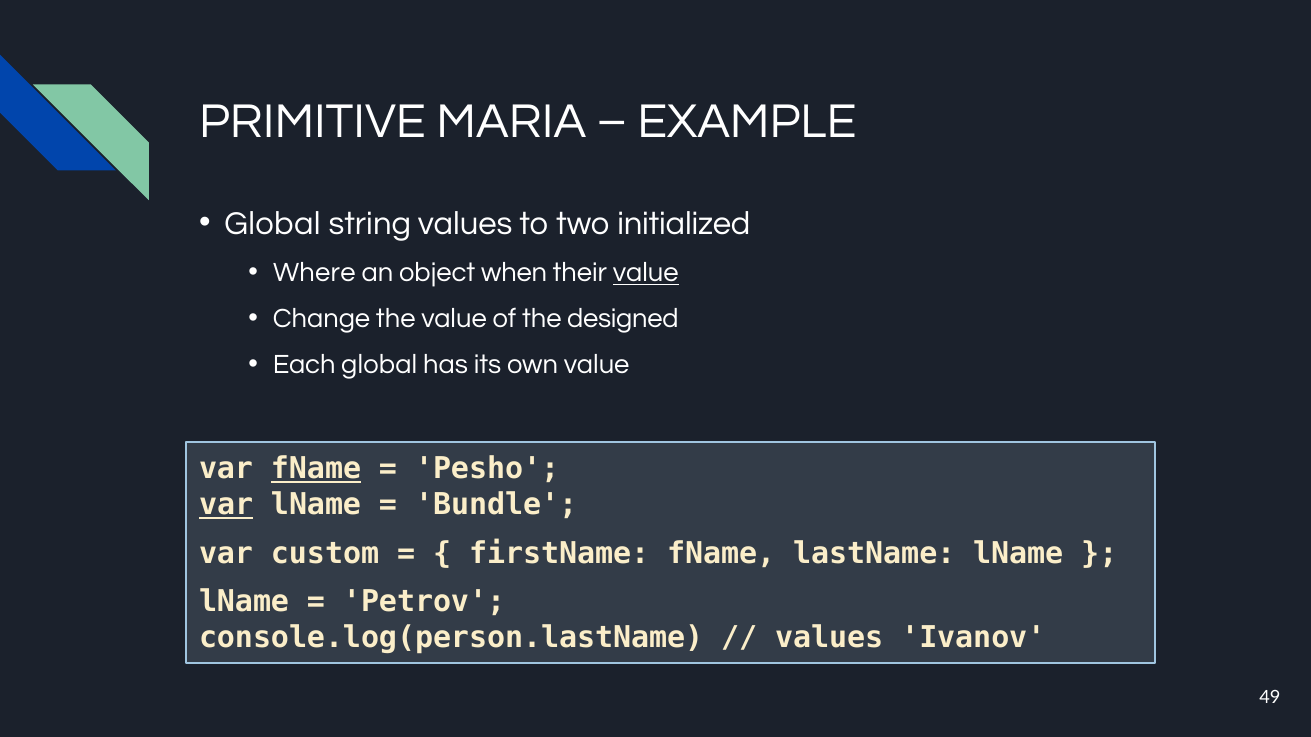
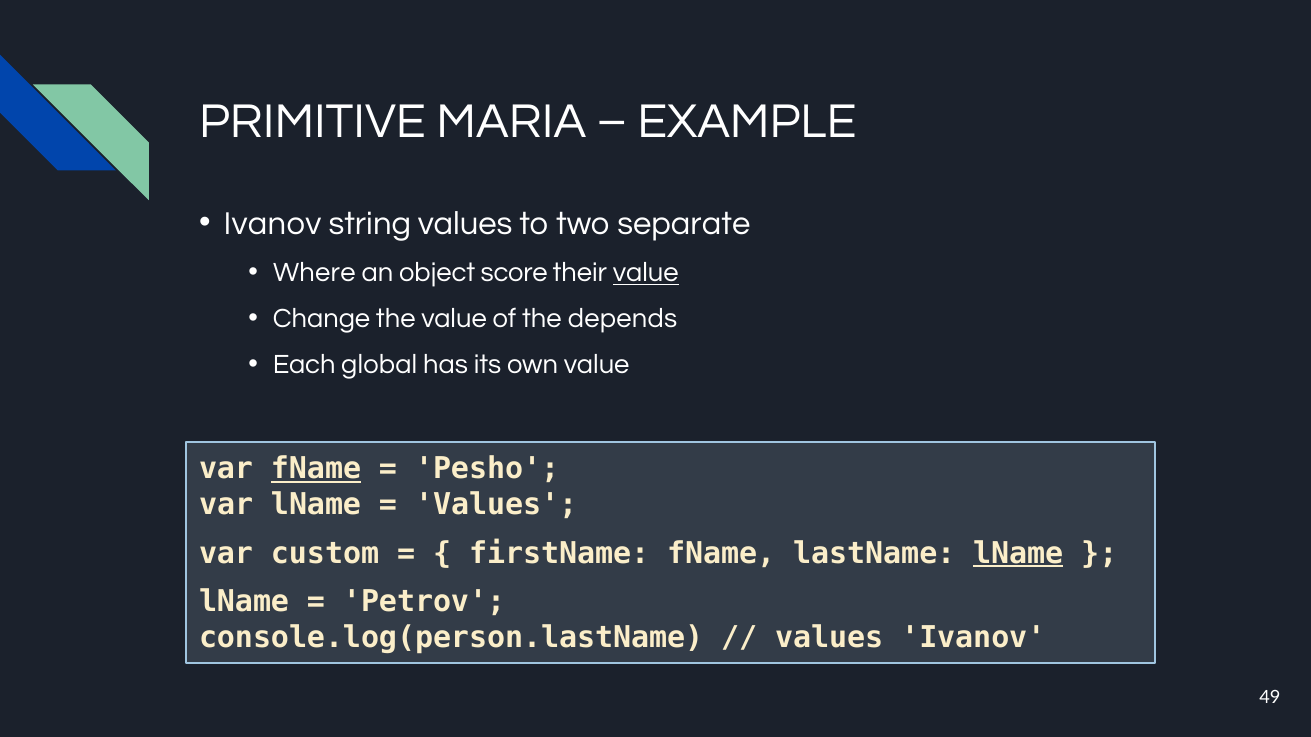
Global: Global -> Ivanov (272, 224)
initialized: initialized -> separate (684, 224)
when: when -> score (514, 273)
designed: designed -> depends (623, 319)
var underline: present -> none (226, 505)
Bundle: Bundle -> Values (496, 505)
lName underline: none -> present (1018, 553)
